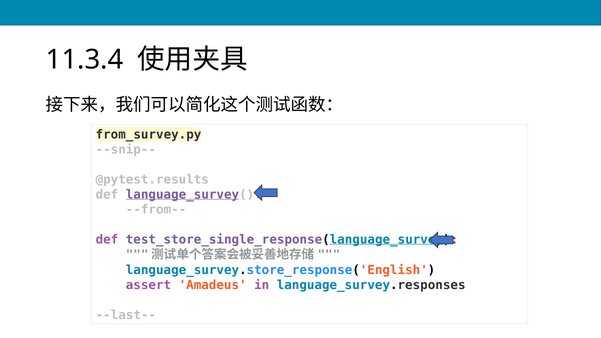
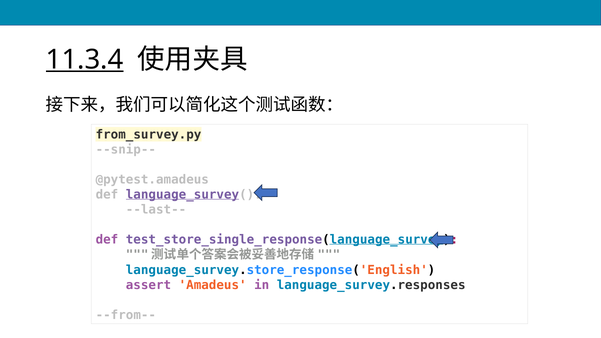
11.3.4 underline: none -> present (85, 60)
@pytest.results: @pytest.results -> @pytest.amadeus (152, 180)
--from--: --from-- -> --last-- (156, 210)
--last--: --last-- -> --from-- (126, 315)
